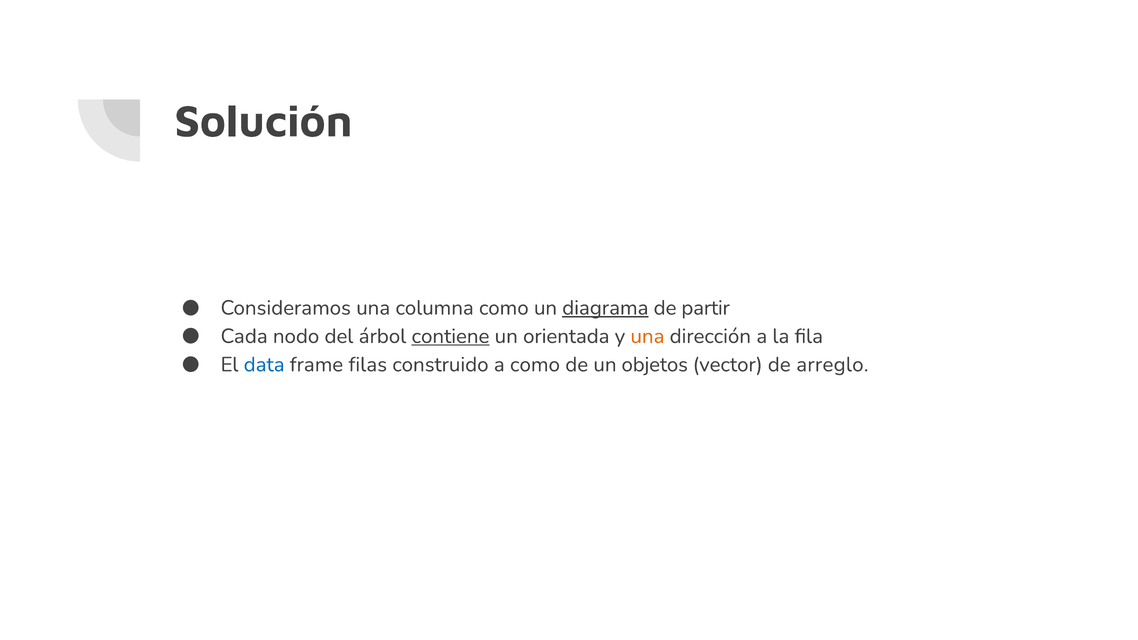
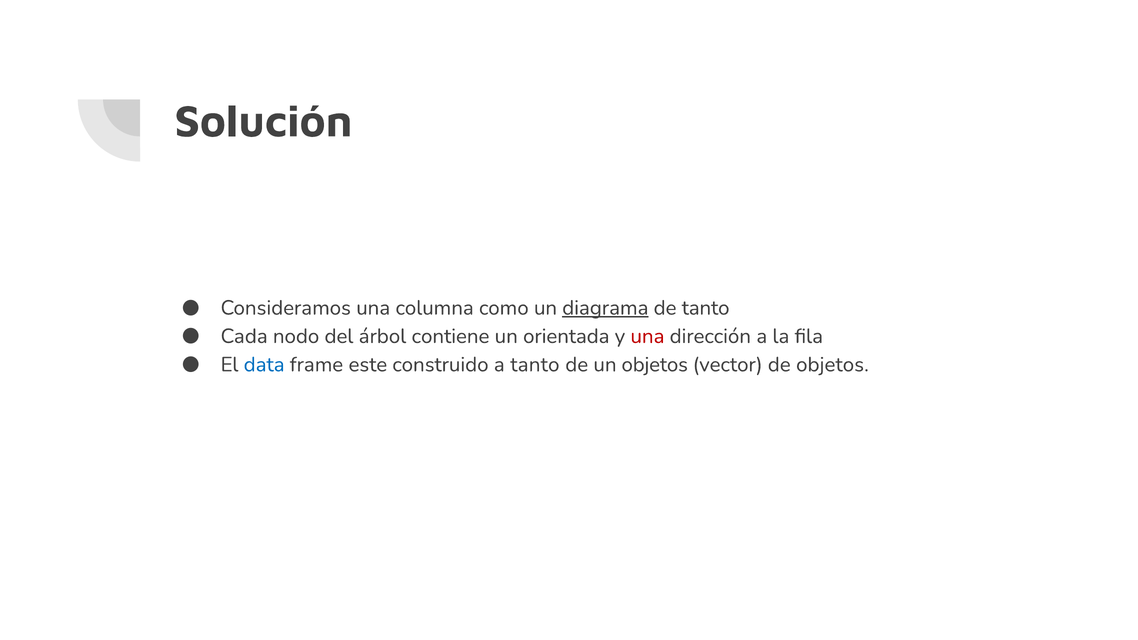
de partir: partir -> tanto (706, 308)
contiene underline: present -> none (450, 336)
una colour: orange -> red (647, 336)
filas: filas -> este (368, 365)
a como: como -> tanto (535, 365)
de arreglo: arreglo -> objetos (832, 365)
